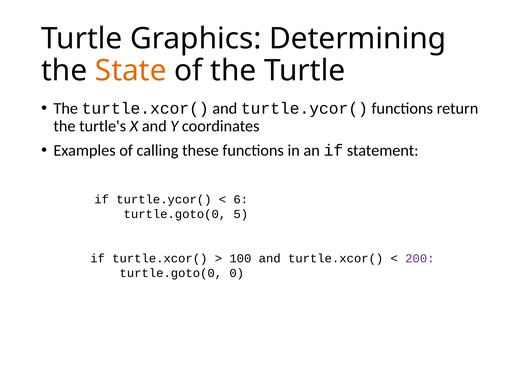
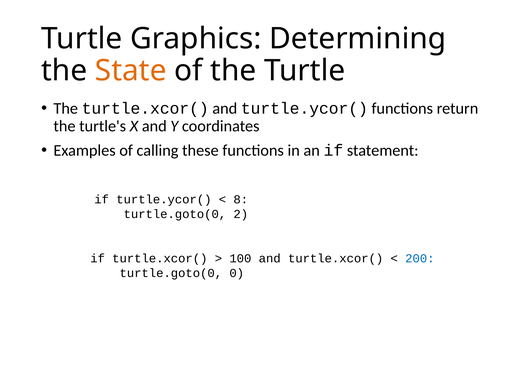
6: 6 -> 8 (241, 200)
5: 5 -> 2 (241, 214)
200 colour: purple -> blue (420, 259)
